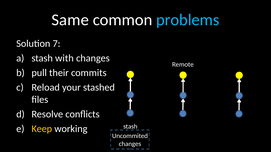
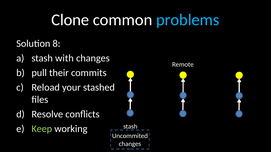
Same: Same -> Clone (70, 20)
7: 7 -> 8 (57, 44)
Keep colour: yellow -> light green (42, 129)
